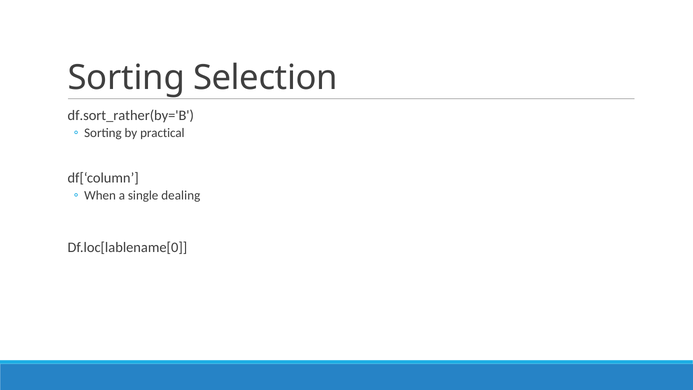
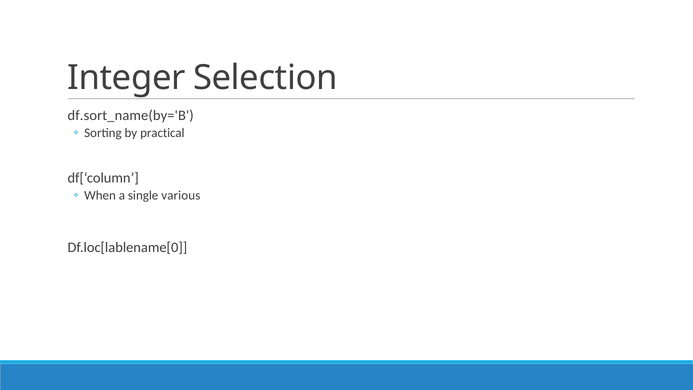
Sorting: Sorting -> Integer (126, 78)
df.sort_rather(by='B: df.sort_rather(by='B -> df.sort_name(by='B (131, 115)
dealing: dealing -> various (181, 195)
